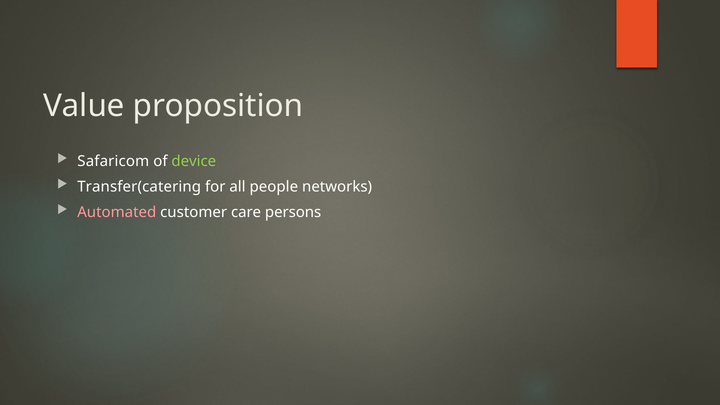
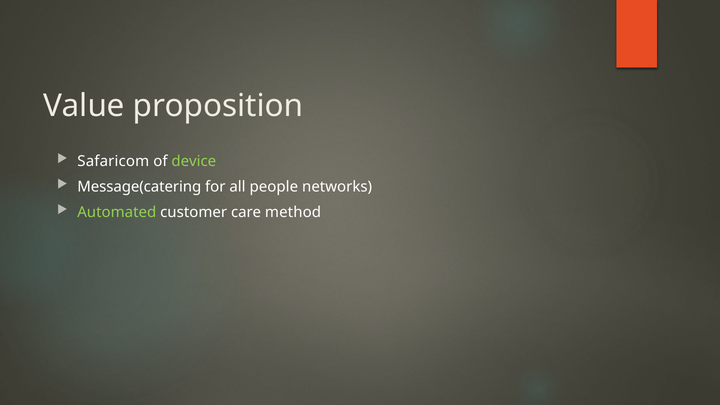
Transfer(catering: Transfer(catering -> Message(catering (139, 187)
Automated colour: pink -> light green (117, 212)
persons: persons -> method (293, 212)
